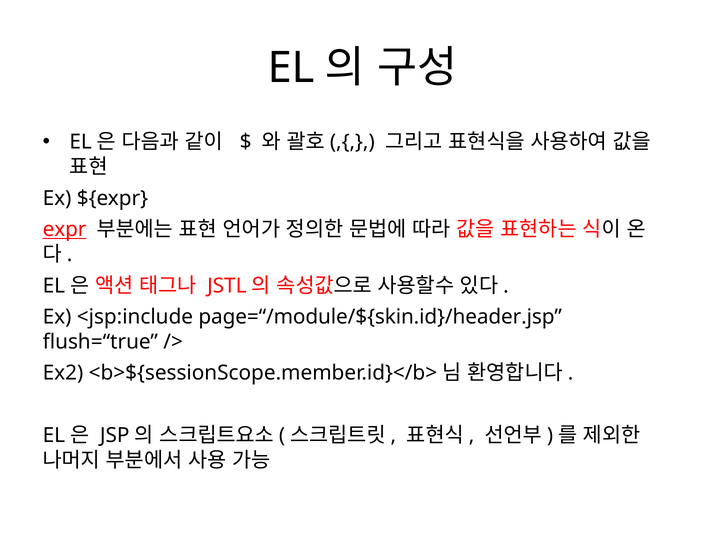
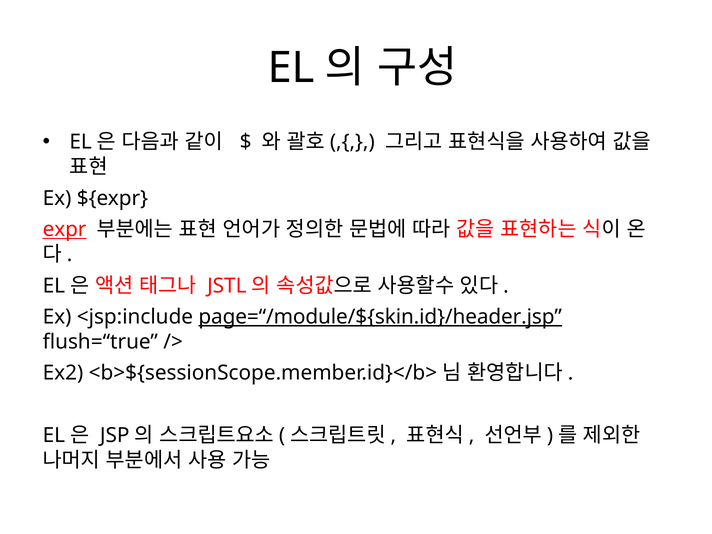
page=“/module/${skin.id}/header.jsp underline: none -> present (380, 317)
